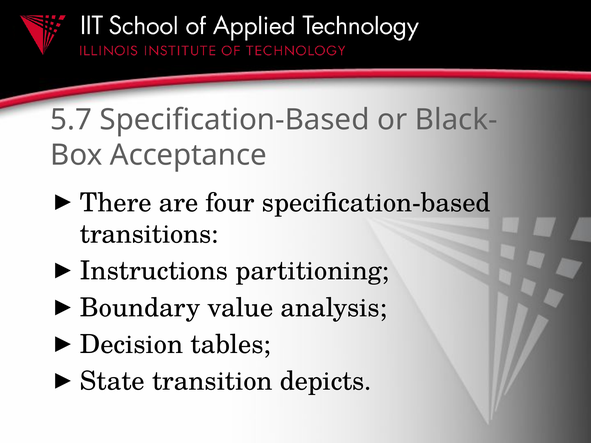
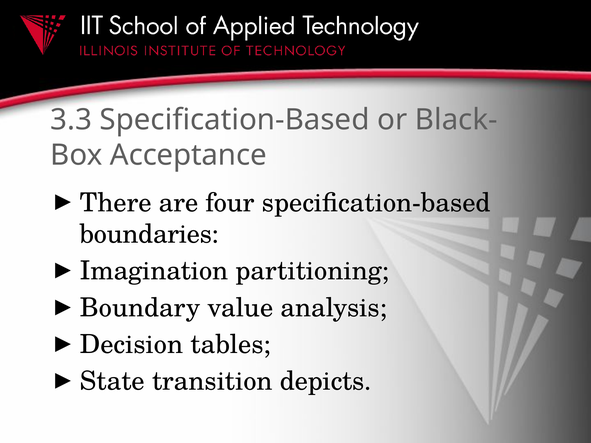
5.7: 5.7 -> 3.3 (71, 120)
transitions: transitions -> boundaries (149, 234)
Instructions: Instructions -> Imagination (154, 271)
